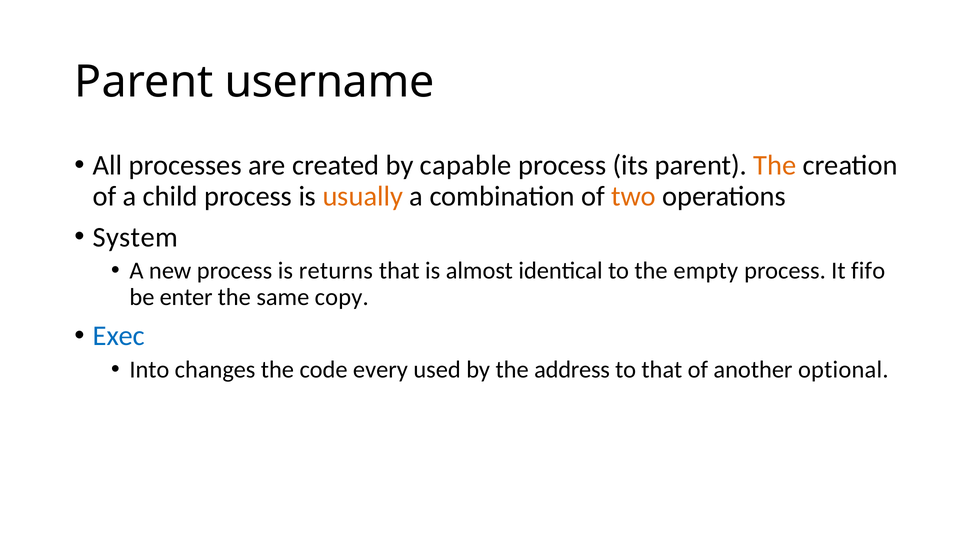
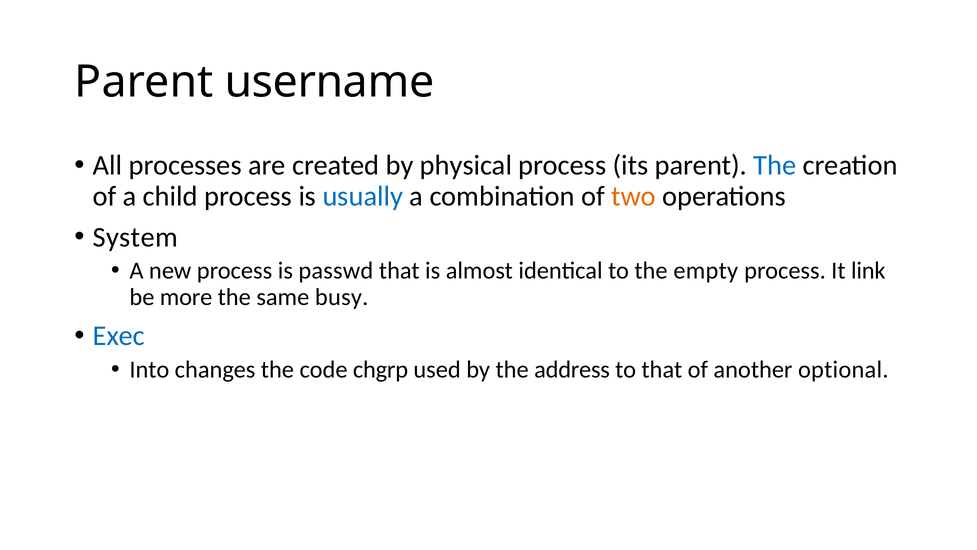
capable: capable -> physical (466, 165)
The colour: orange -> blue (775, 165)
usually colour: orange -> blue (363, 196)
returns: returns -> passwd (336, 271)
fifo: fifo -> link (868, 271)
enter: enter -> more (186, 297)
copy: copy -> busy (342, 297)
every: every -> chgrp (381, 369)
